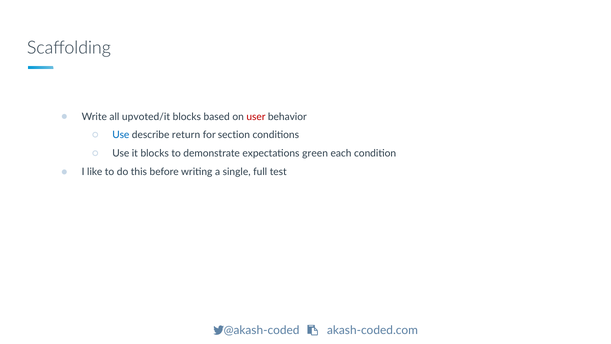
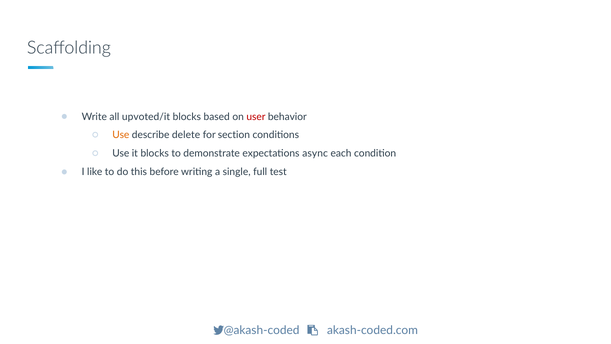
Use colour: blue -> orange (121, 135)
return: return -> delete (186, 135)
green: green -> async (315, 153)
